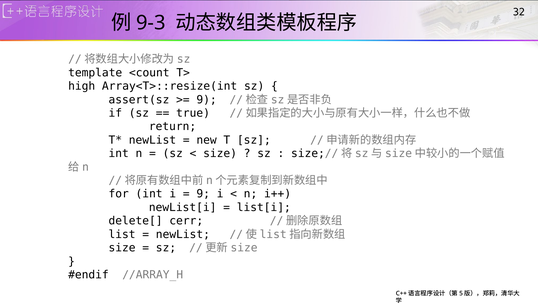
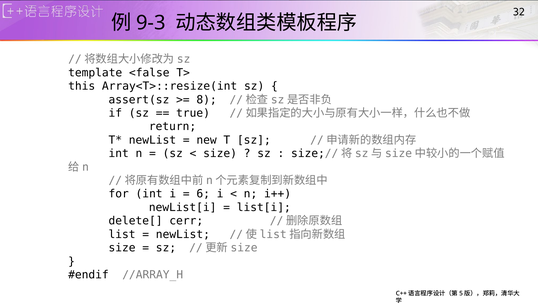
<count: <count -> <false (149, 73)
high: high -> this (82, 86)
9: 9 -> 8 (207, 100)
9: 9 -> 6 (203, 194)
